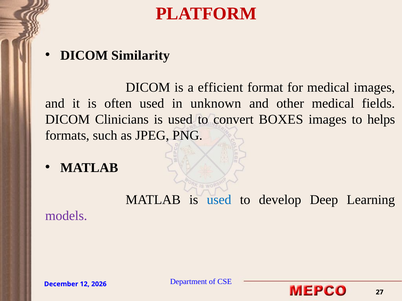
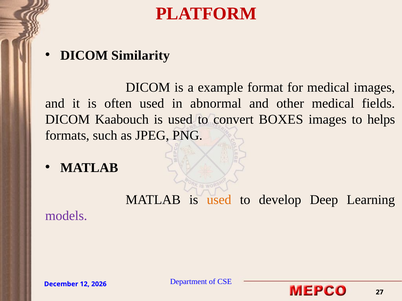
efficient: efficient -> example (220, 88)
unknown: unknown -> abnormal (216, 104)
Clinicians: Clinicians -> Kaabouch (122, 120)
used colour: blue -> orange (219, 200)
